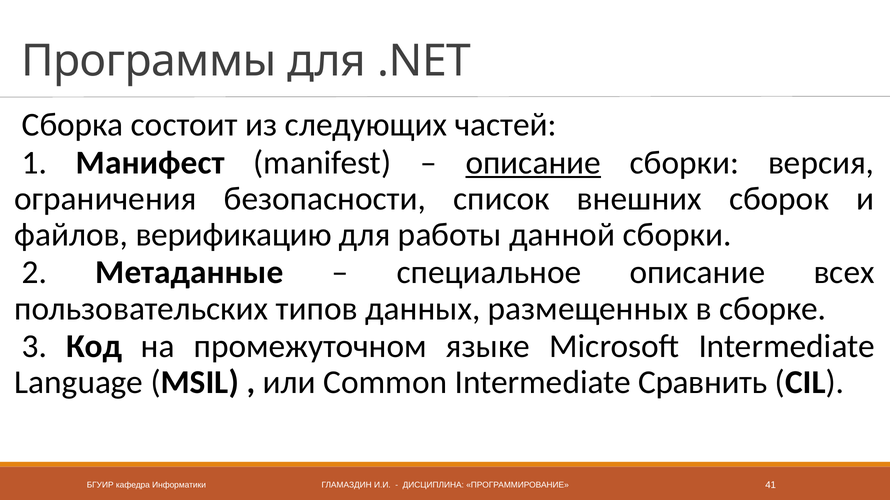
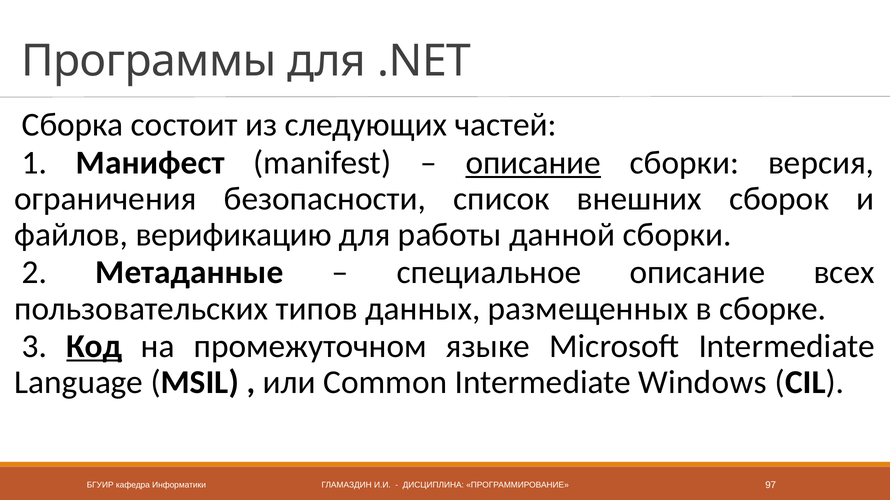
Код underline: none -> present (94, 347)
Сравнить: Сравнить -> Windows (703, 383)
41: 41 -> 97 (771, 486)
